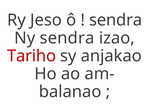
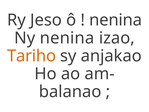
sendra: sendra -> nenina (116, 20)
Ny sendra: sendra -> nenina (67, 38)
Tariho colour: red -> orange (32, 56)
